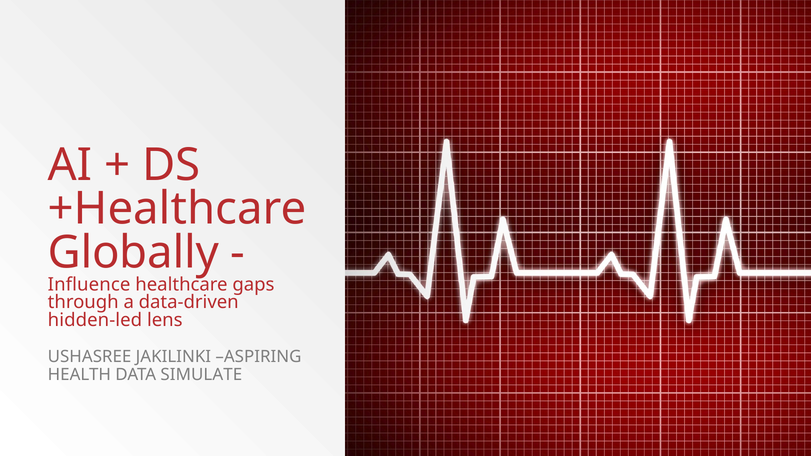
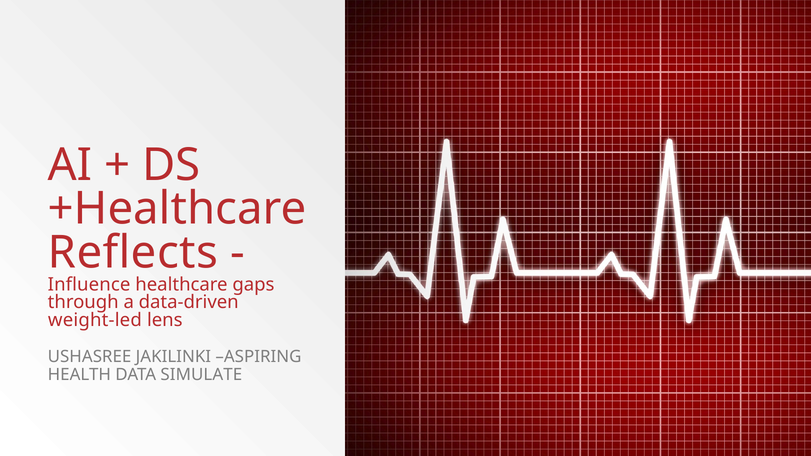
Globally: Globally -> Reflects (133, 253)
hidden-led: hidden-led -> weight-led (95, 320)
